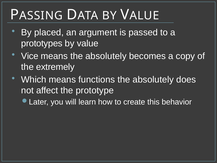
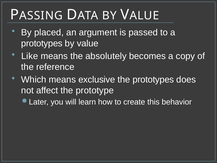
Vice: Vice -> Like (30, 56)
extremely: extremely -> reference (55, 67)
functions: functions -> exclusive (97, 79)
absolutely: absolutely -> prototypes (153, 79)
